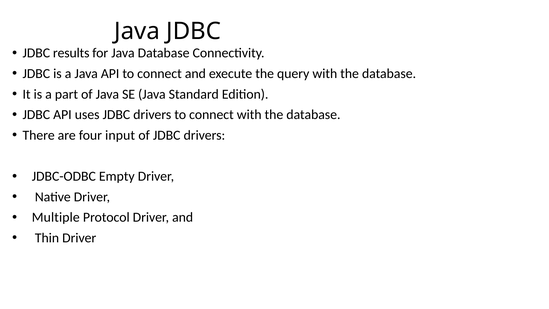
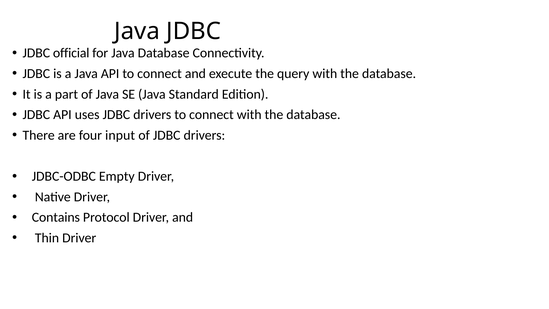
results: results -> official (71, 53)
Multiple: Multiple -> Contains (56, 217)
